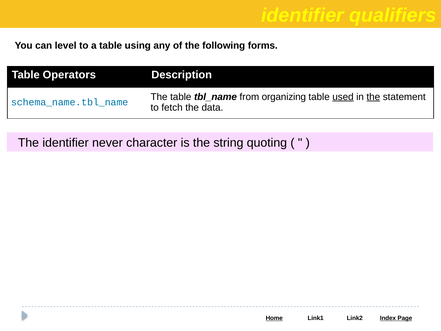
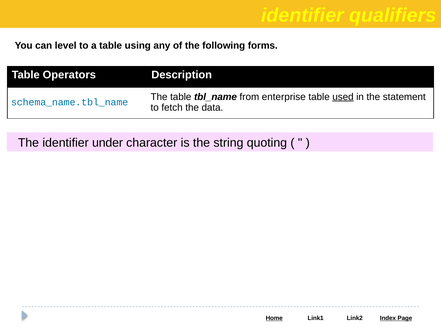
organizing: organizing -> enterprise (284, 97)
the underline: present -> none (373, 97)
never: never -> under (108, 143)
